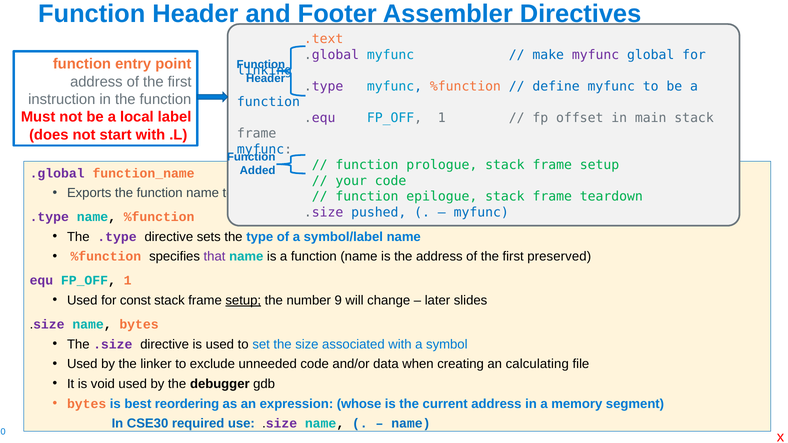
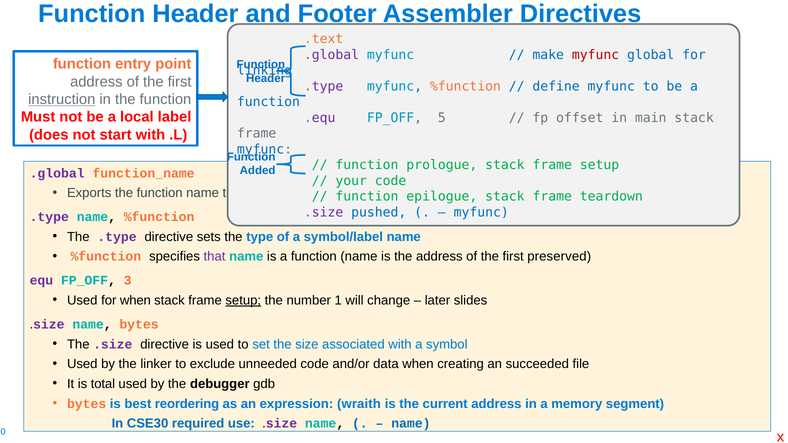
myfunc colour: purple -> red (596, 55)
instruction underline: none -> present (62, 99)
.equ FP_OFF 1: 1 -> 5 (442, 118)
equ FP_OFF 1: 1 -> 3 (128, 281)
for const: const -> when (135, 301)
9: 9 -> 1 (338, 301)
calculating: calculating -> succeeded (537, 364)
void: void -> total (103, 384)
whose: whose -> wraith (359, 404)
